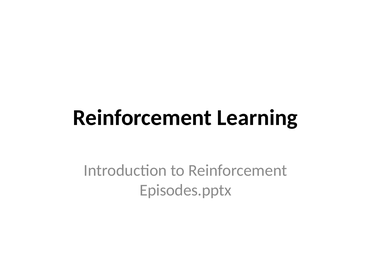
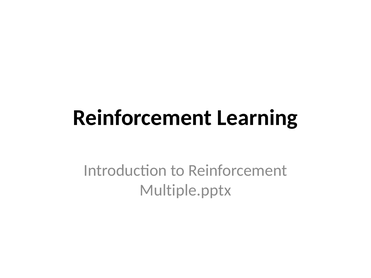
Episodes.pptx: Episodes.pptx -> Multiple.pptx (185, 190)
